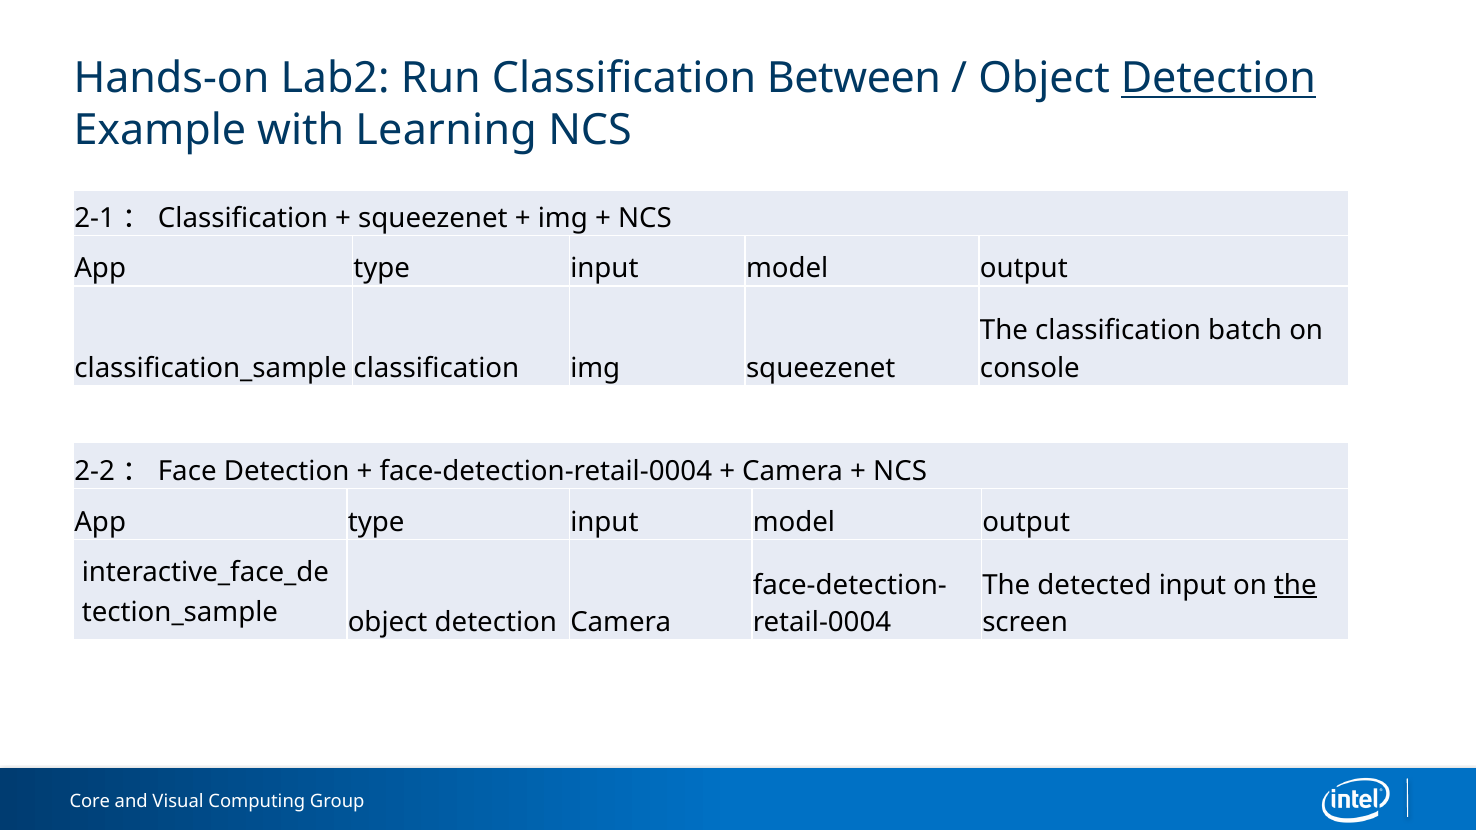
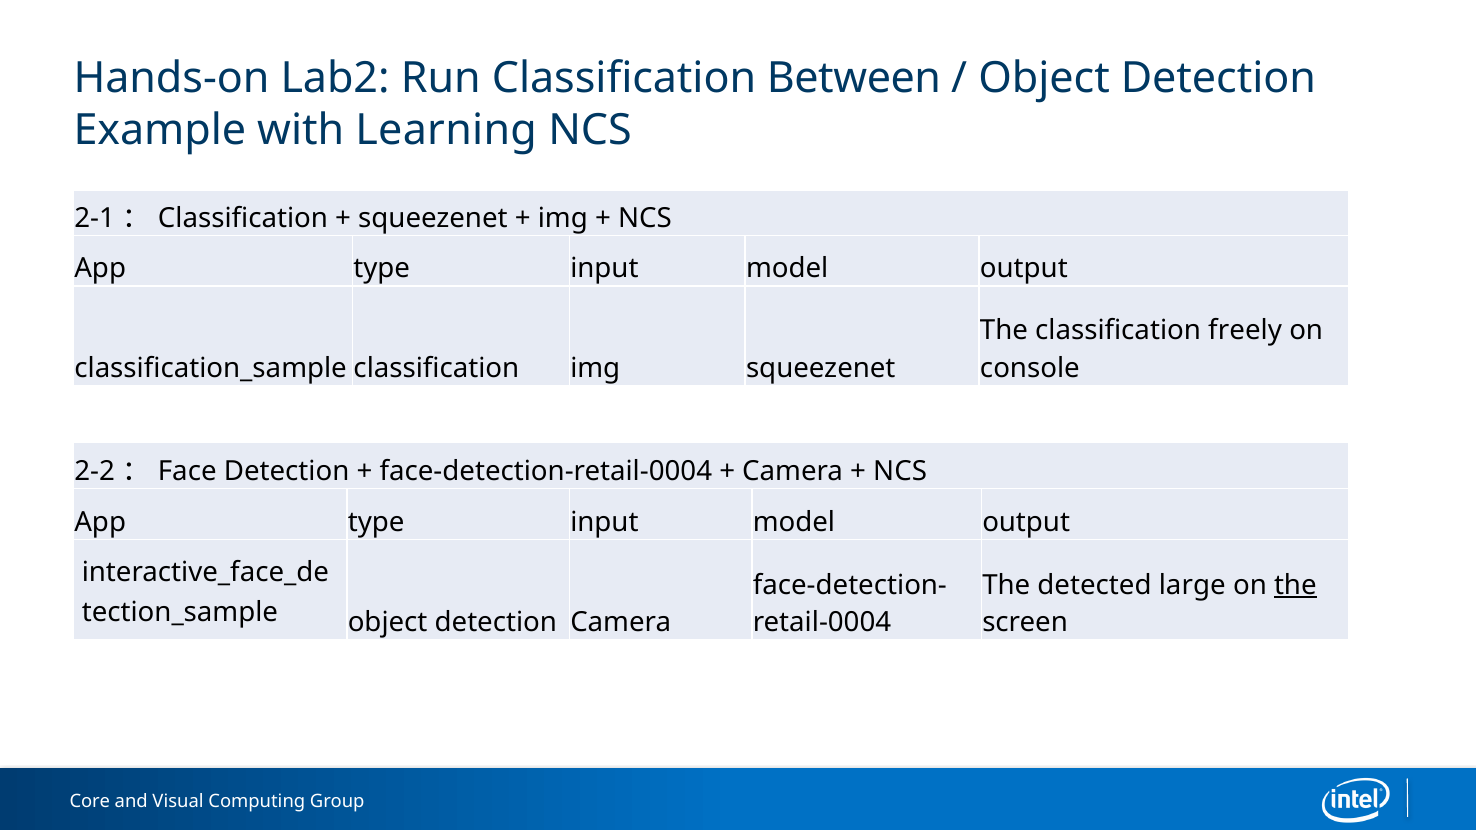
Detection underline: present -> none (1218, 79)
batch: batch -> freely (1245, 331)
detected input: input -> large (1192, 585)
